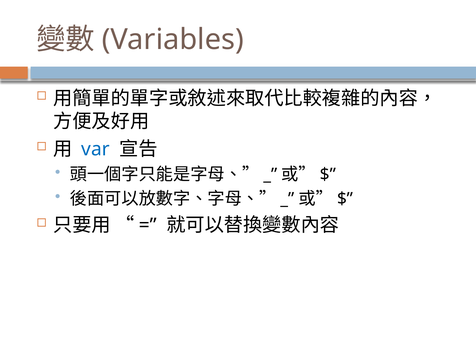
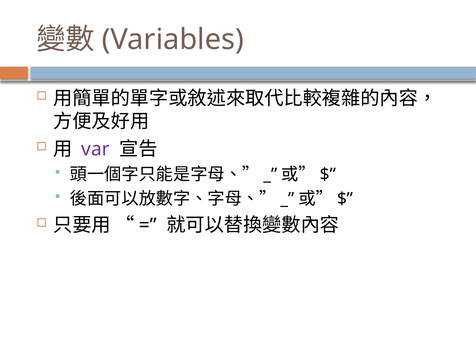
var colour: blue -> purple (95, 149)
